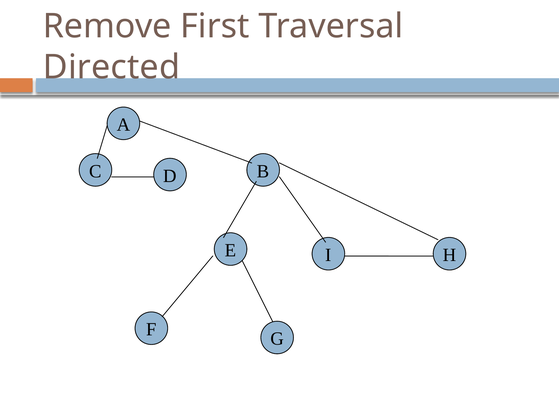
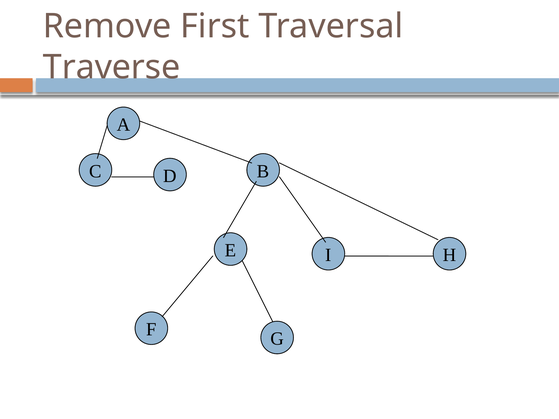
Directed: Directed -> Traverse (112, 67)
